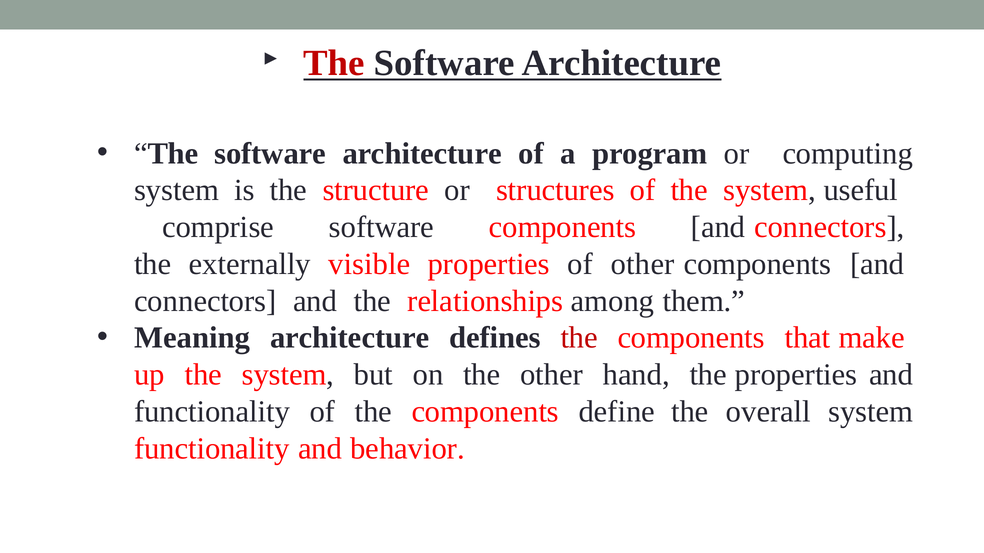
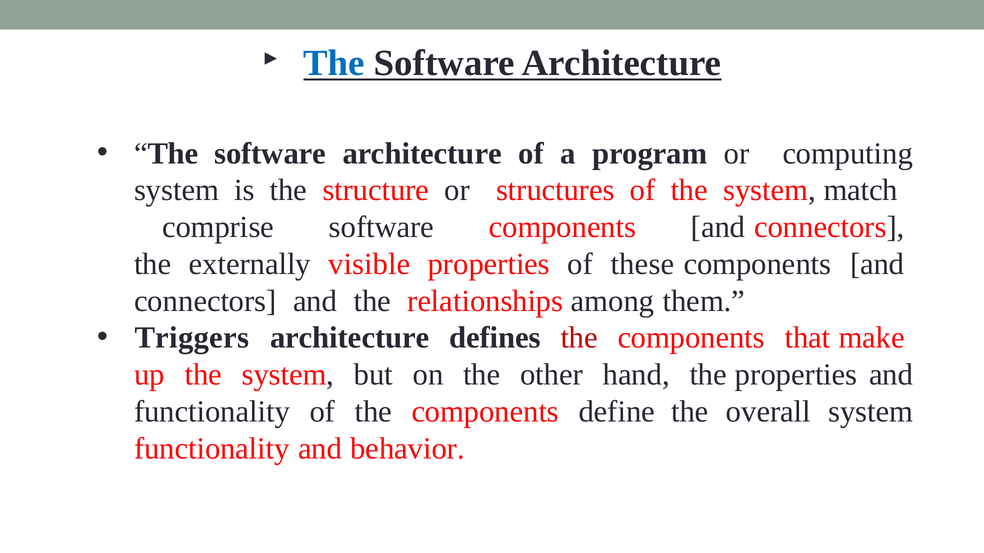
The colour: red -> blue (334, 63)
useful: useful -> match (861, 190)
of other: other -> these (643, 264)
Meaning: Meaning -> Triggers (192, 338)
